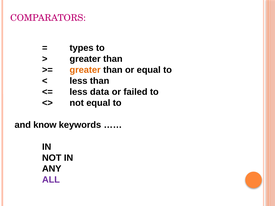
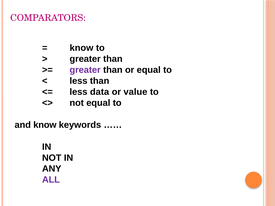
types: types -> know (81, 48)
greater colour: orange -> purple (85, 70)
failed: failed -> value (135, 92)
